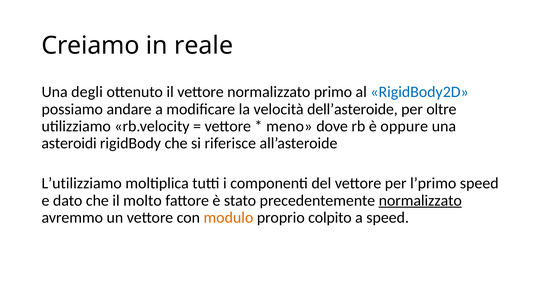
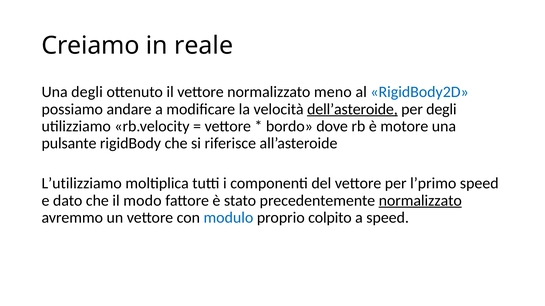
primo: primo -> meno (333, 92)
dell’asteroide underline: none -> present (352, 109)
per oltre: oltre -> degli (441, 109)
meno: meno -> bordo (289, 126)
oppure: oppure -> motore (404, 126)
asteroidi: asteroidi -> pulsante (69, 144)
molto: molto -> modo (142, 201)
modulo colour: orange -> blue (228, 218)
